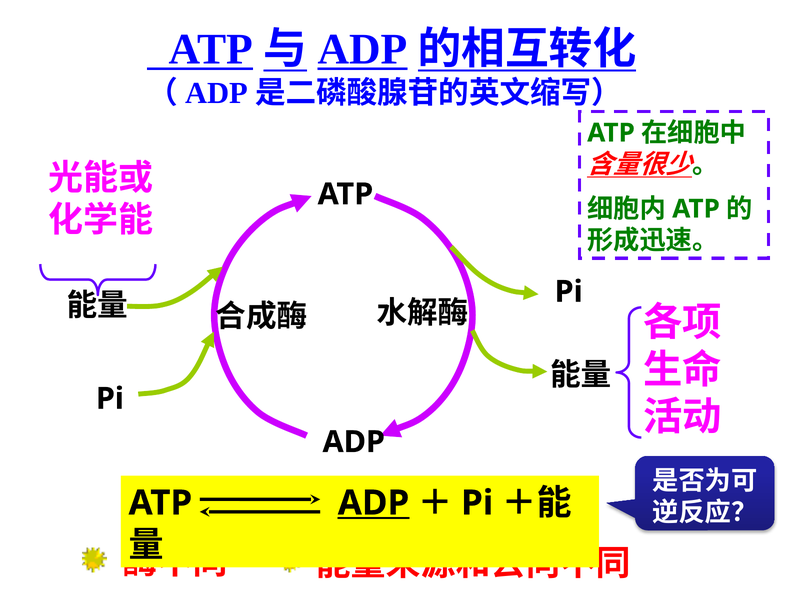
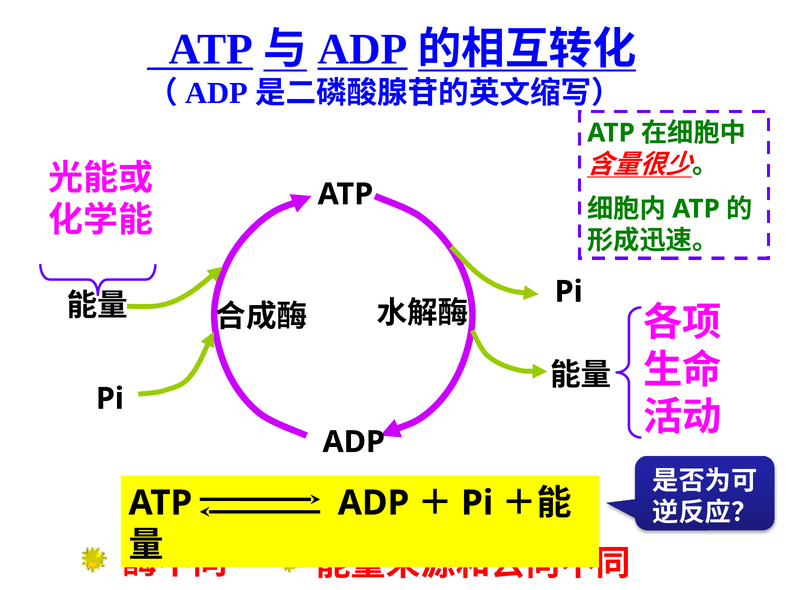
ADP underline: present -> none (373, 503)
